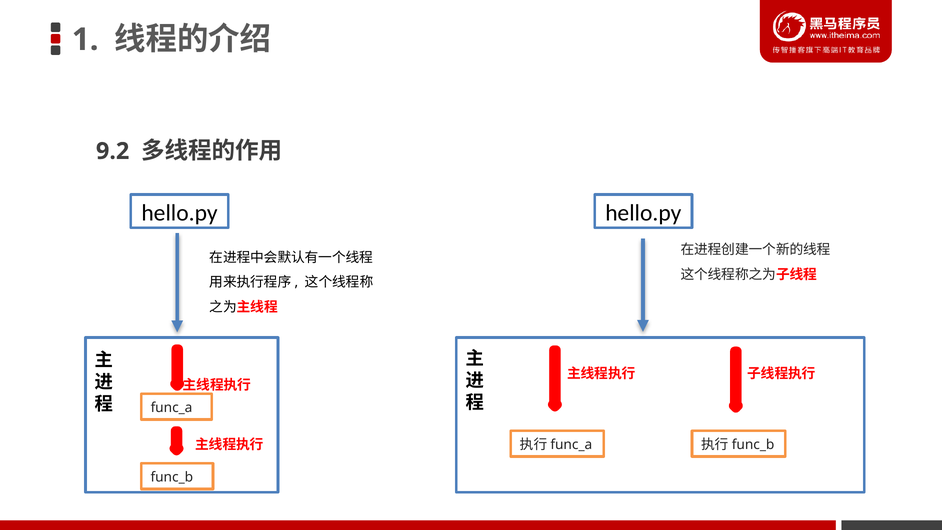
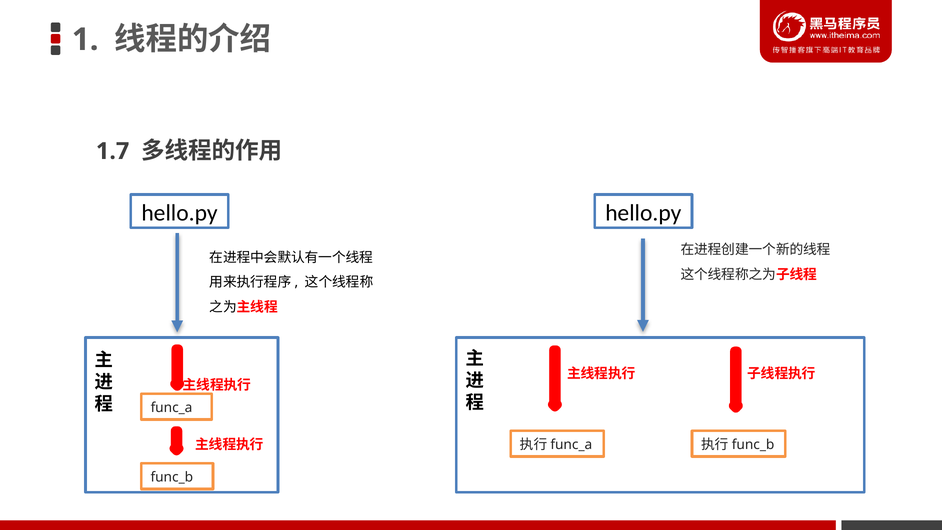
9.2: 9.2 -> 1.7 (113, 151)
